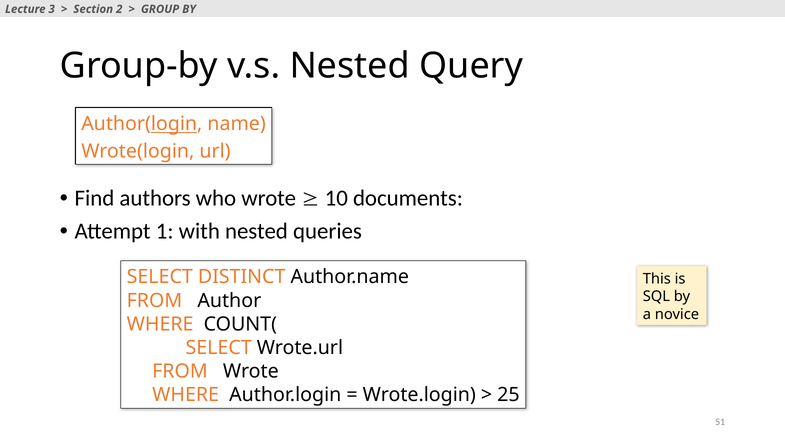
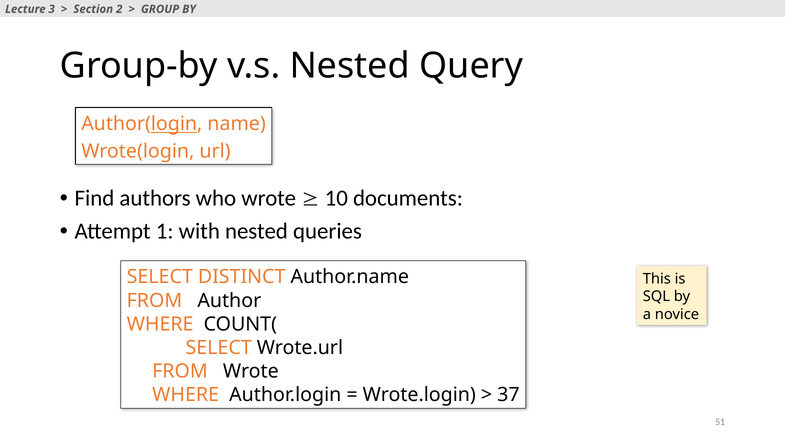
25: 25 -> 37 (508, 394)
